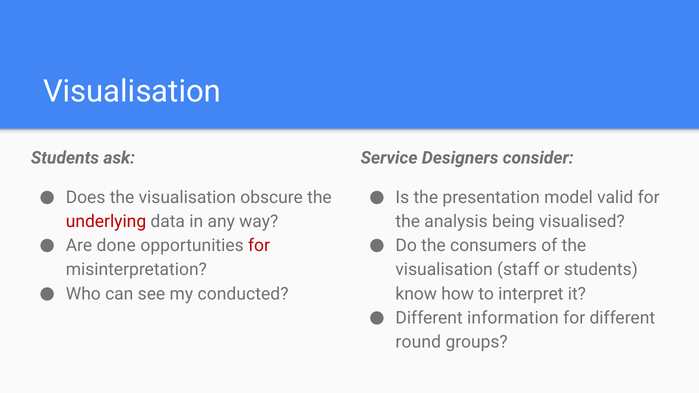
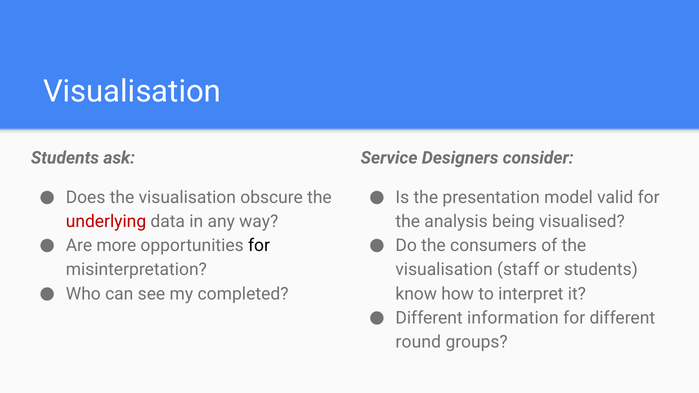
done: done -> more (116, 246)
for colour: red -> black (259, 246)
conducted: conducted -> completed (243, 294)
